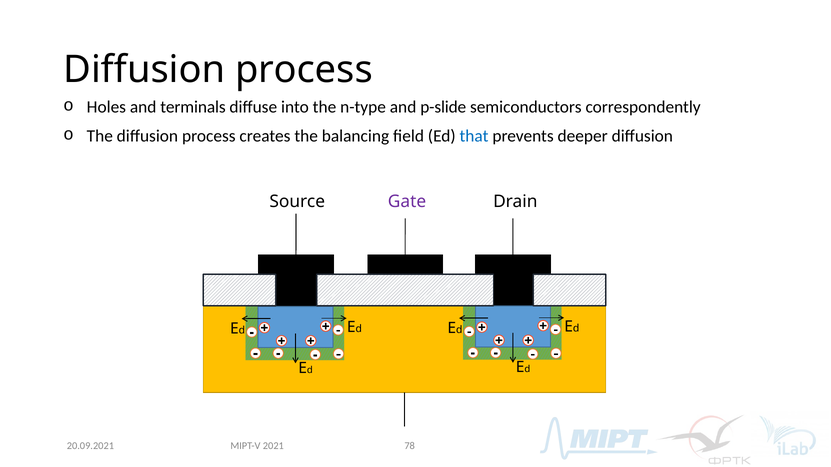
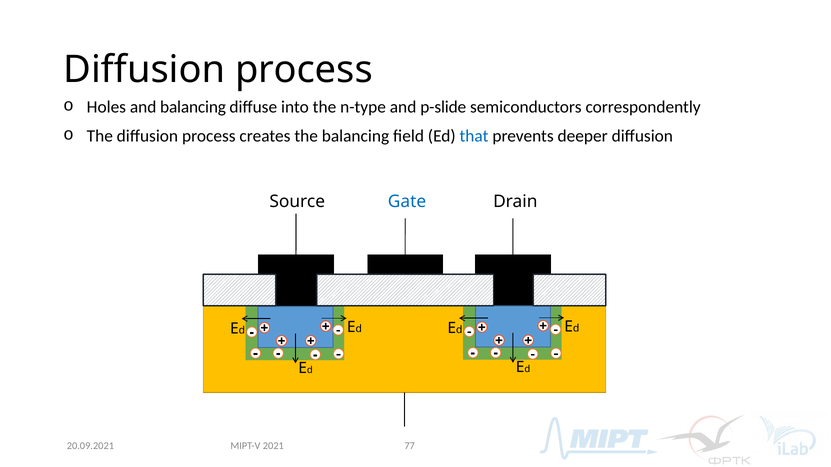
and terminals: terminals -> balancing (193, 107)
Gate colour: purple -> blue (407, 202)
78: 78 -> 77 (410, 446)
